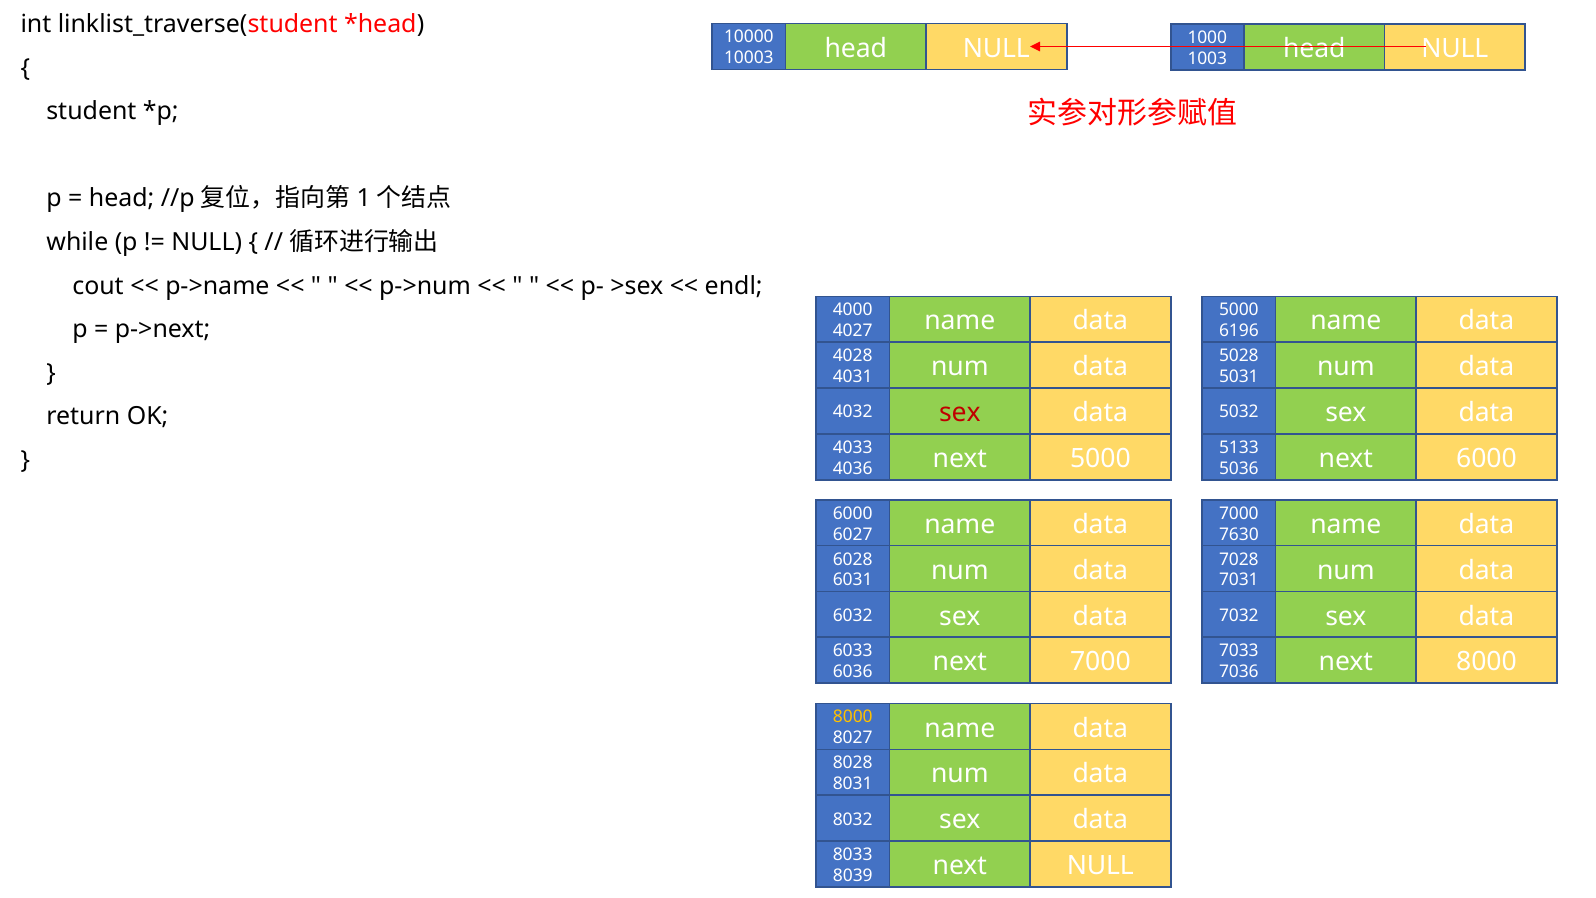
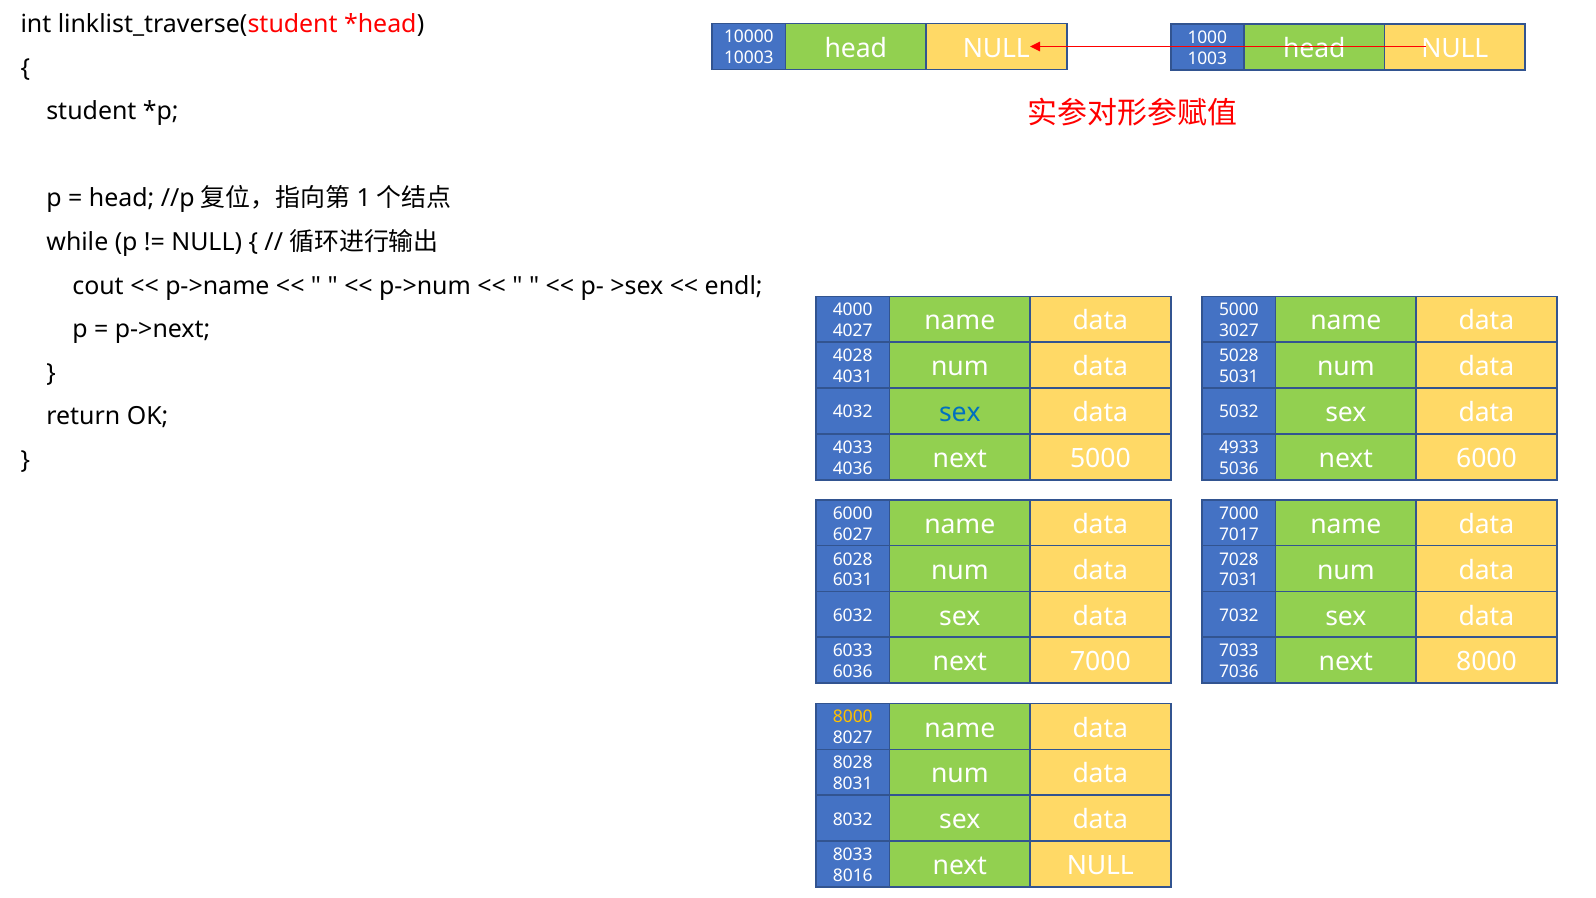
6196: 6196 -> 3027 (1239, 331)
sex colour: red -> blue (960, 413)
5133: 5133 -> 4933 (1239, 447)
7630: 7630 -> 7017 (1239, 534)
8039: 8039 -> 8016 (853, 875)
